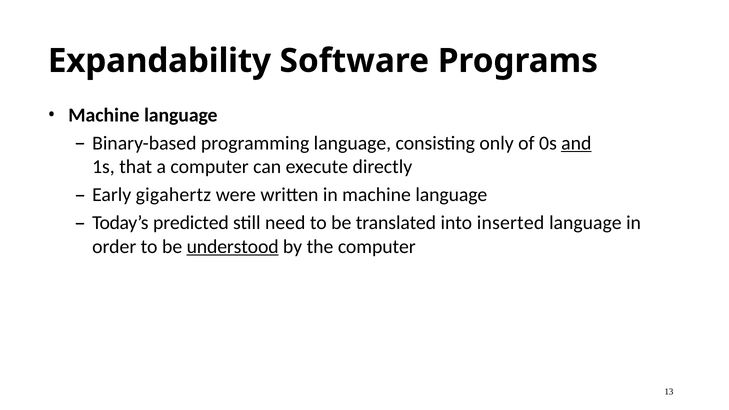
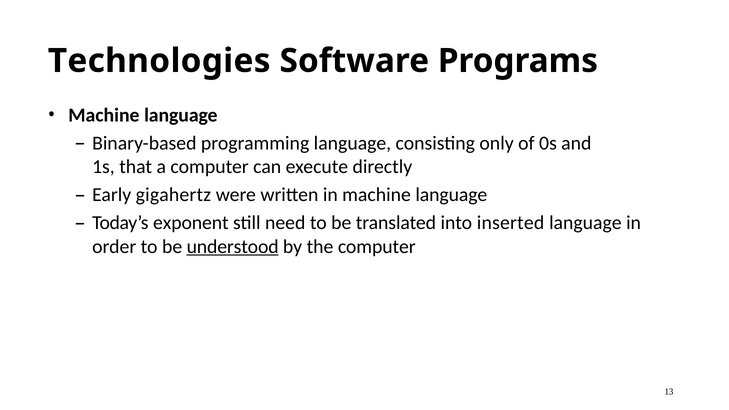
Expandability: Expandability -> Technologies (159, 61)
and underline: present -> none (576, 143)
predicted: predicted -> exponent (191, 223)
